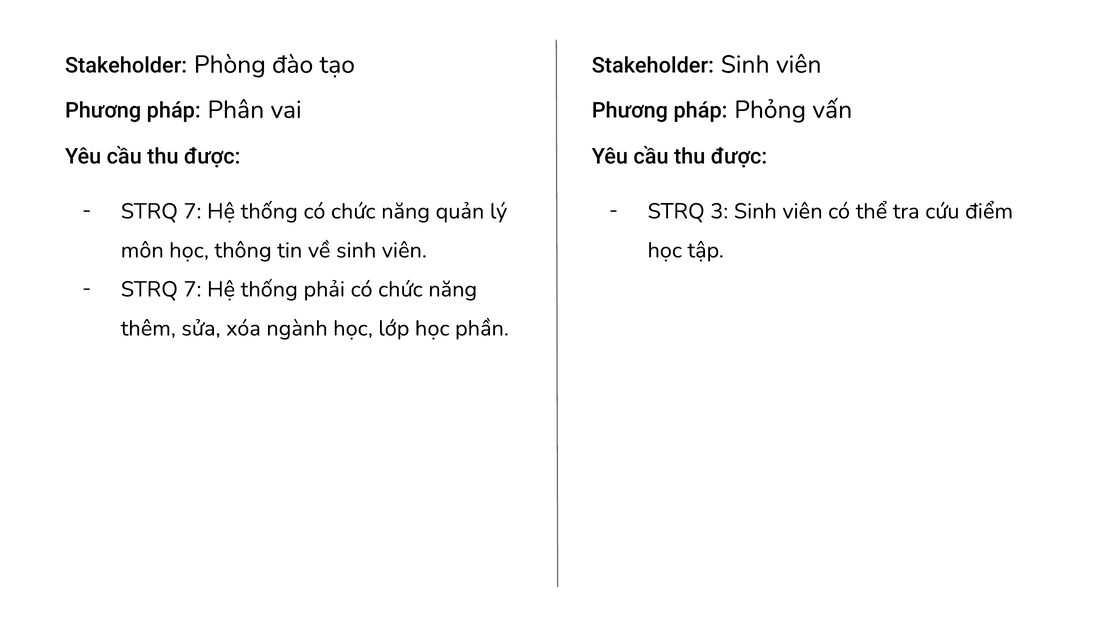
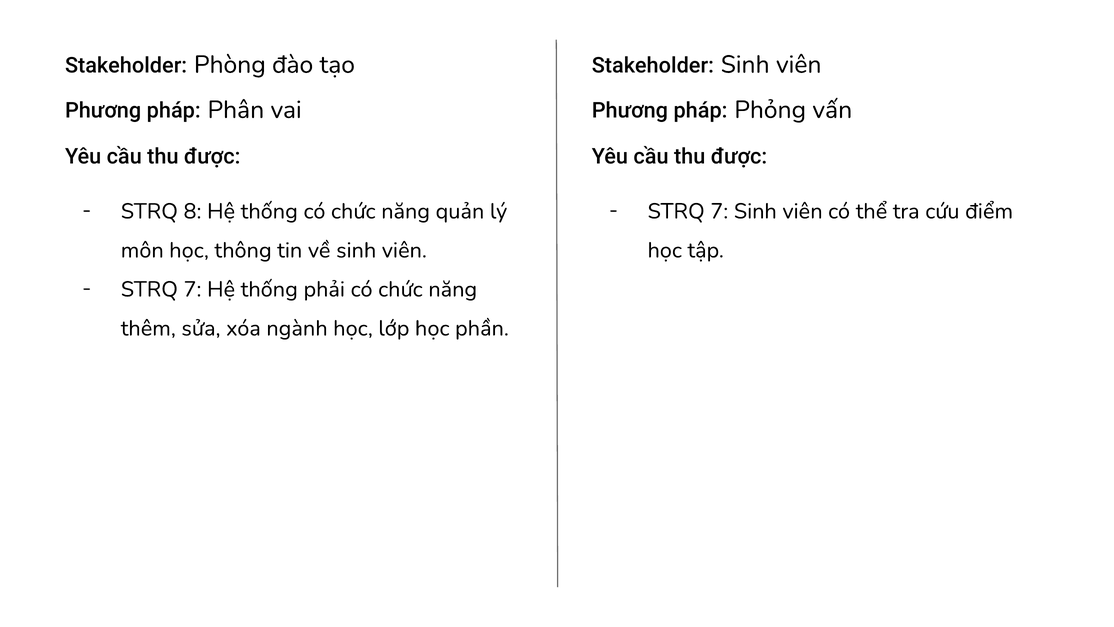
3: 3 -> 7 (719, 211)
7: 7 -> 8 (192, 211)
